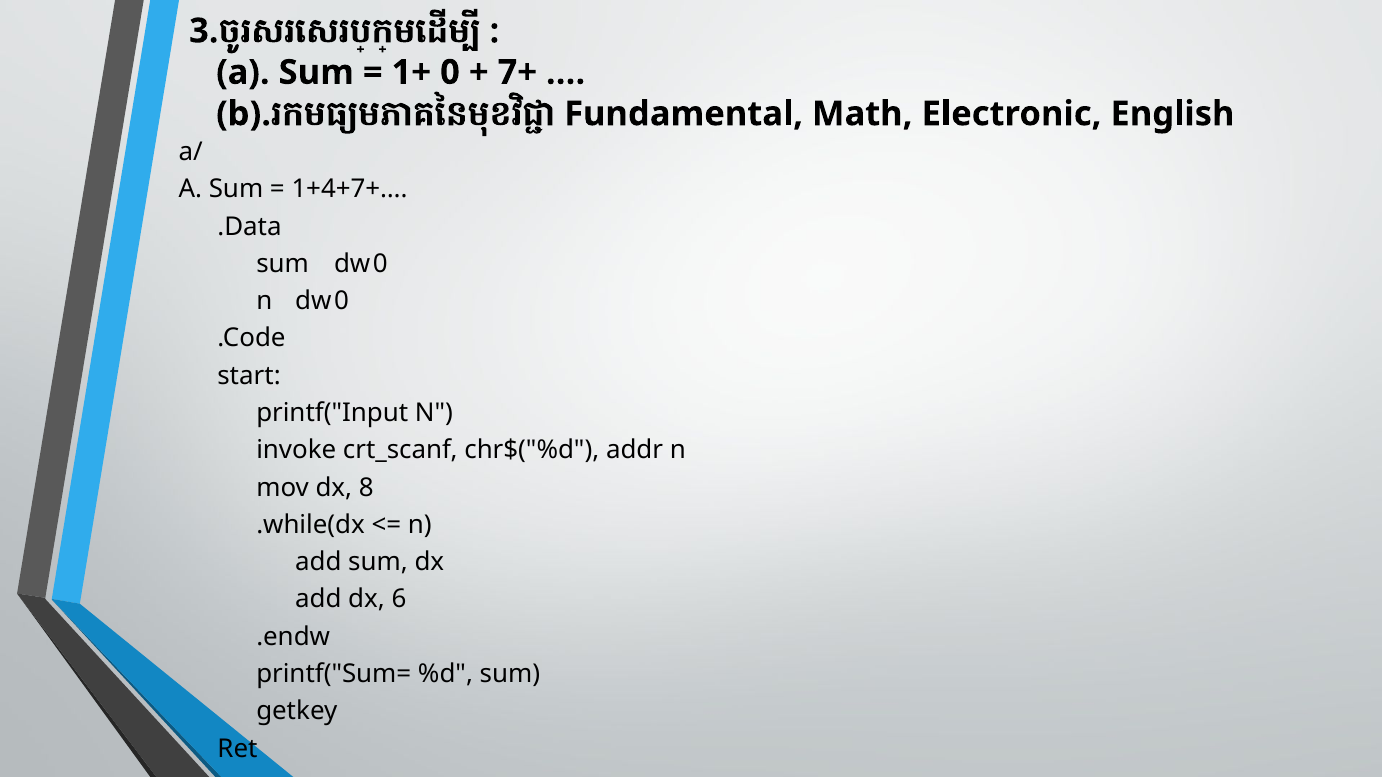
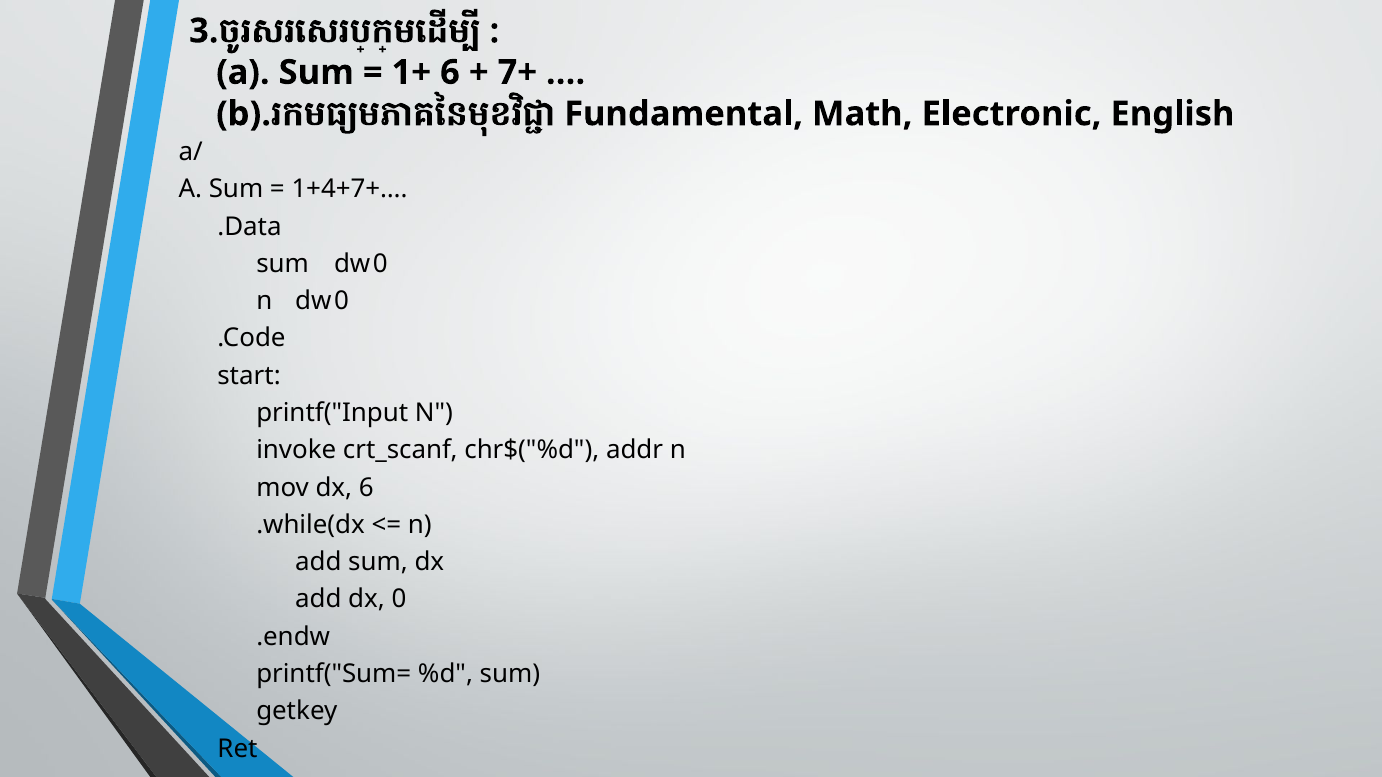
1+ 0: 0 -> 6 (450, 72)
dx 8: 8 -> 6 (366, 488)
6: 6 -> 0 (399, 600)
